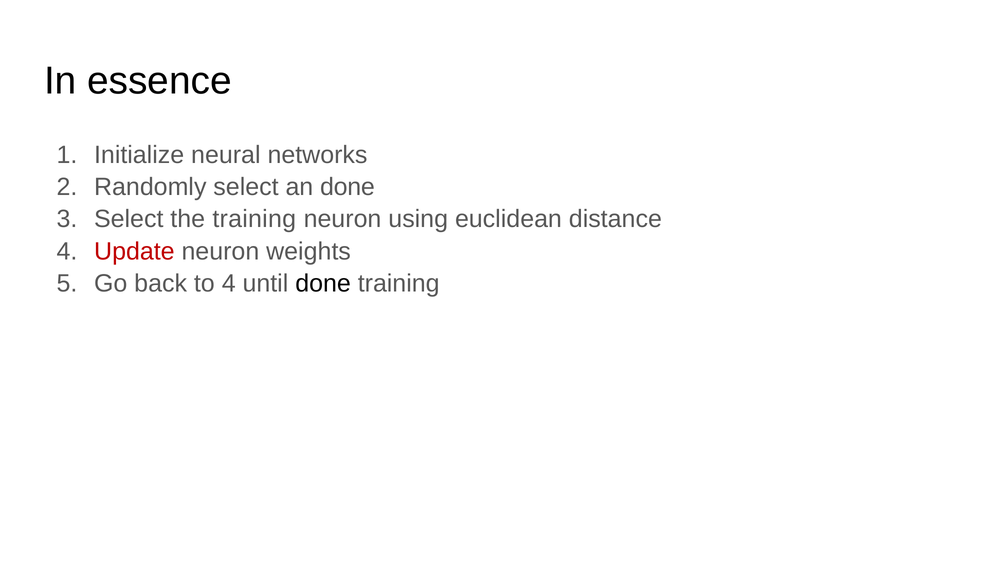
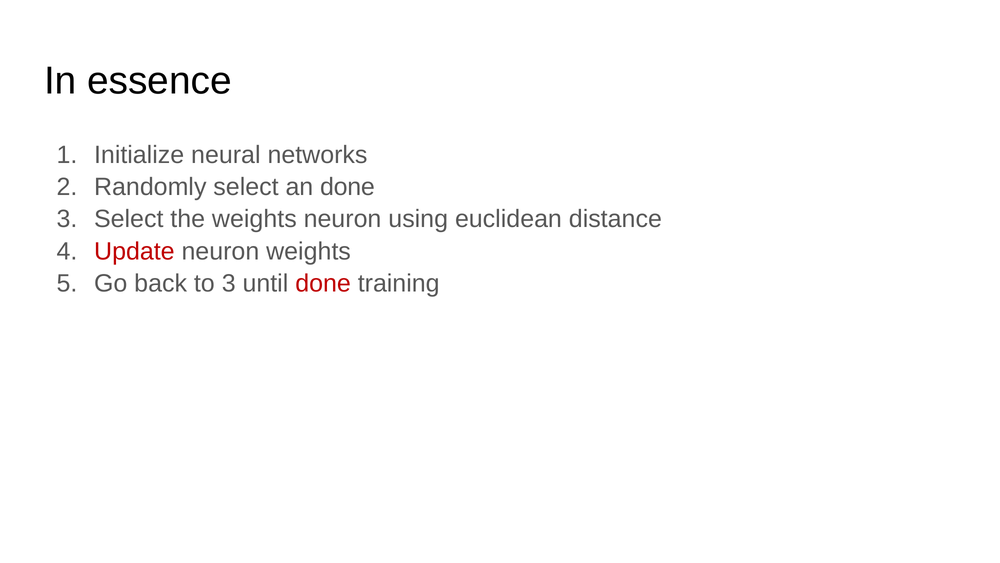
the training: training -> weights (254, 219)
to 4: 4 -> 3 (229, 283)
done colour: black -> red (323, 283)
